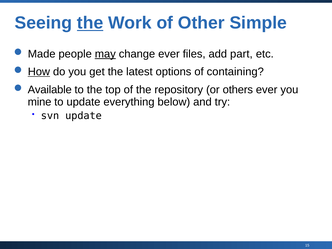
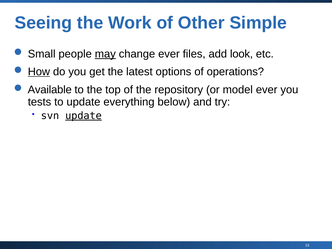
the underline: present -> none (90, 23)
Made: Made -> Small (42, 54)
part: part -> look (242, 54)
containing: containing -> operations (235, 72)
others: others -> model (238, 90)
mine: mine -> tests (40, 102)
update underline: none -> present (83, 116)
